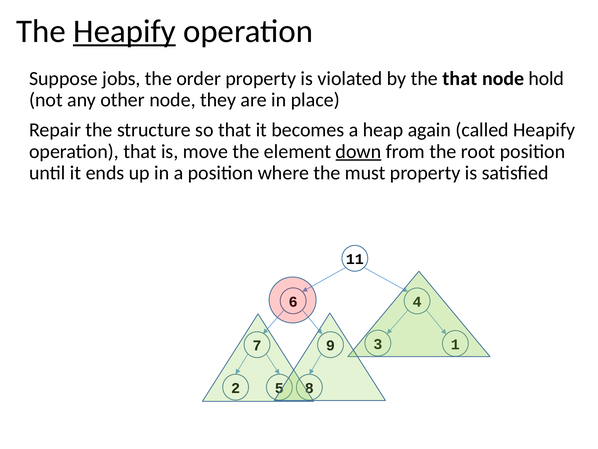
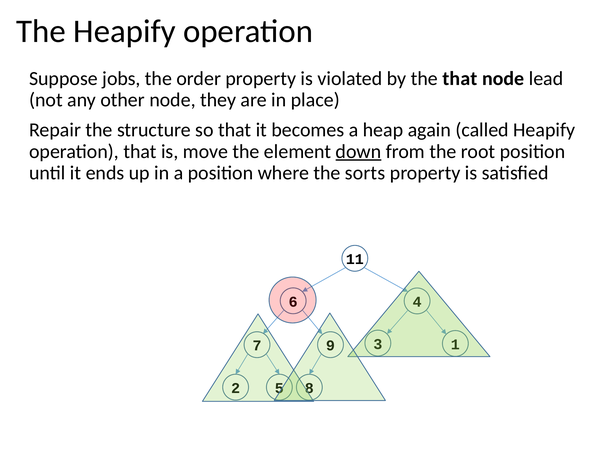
Heapify underline: present -> none (124, 31)
hold: hold -> lead (546, 78)
must: must -> sorts (365, 173)
